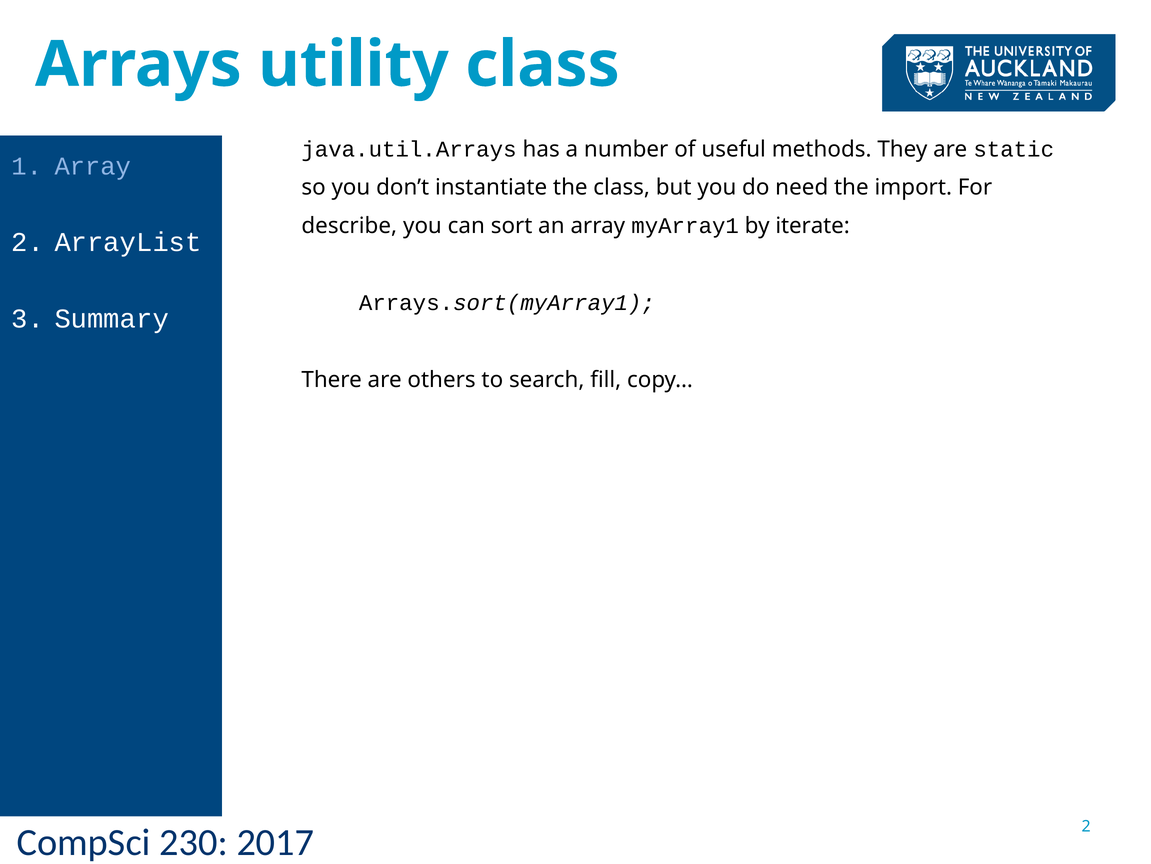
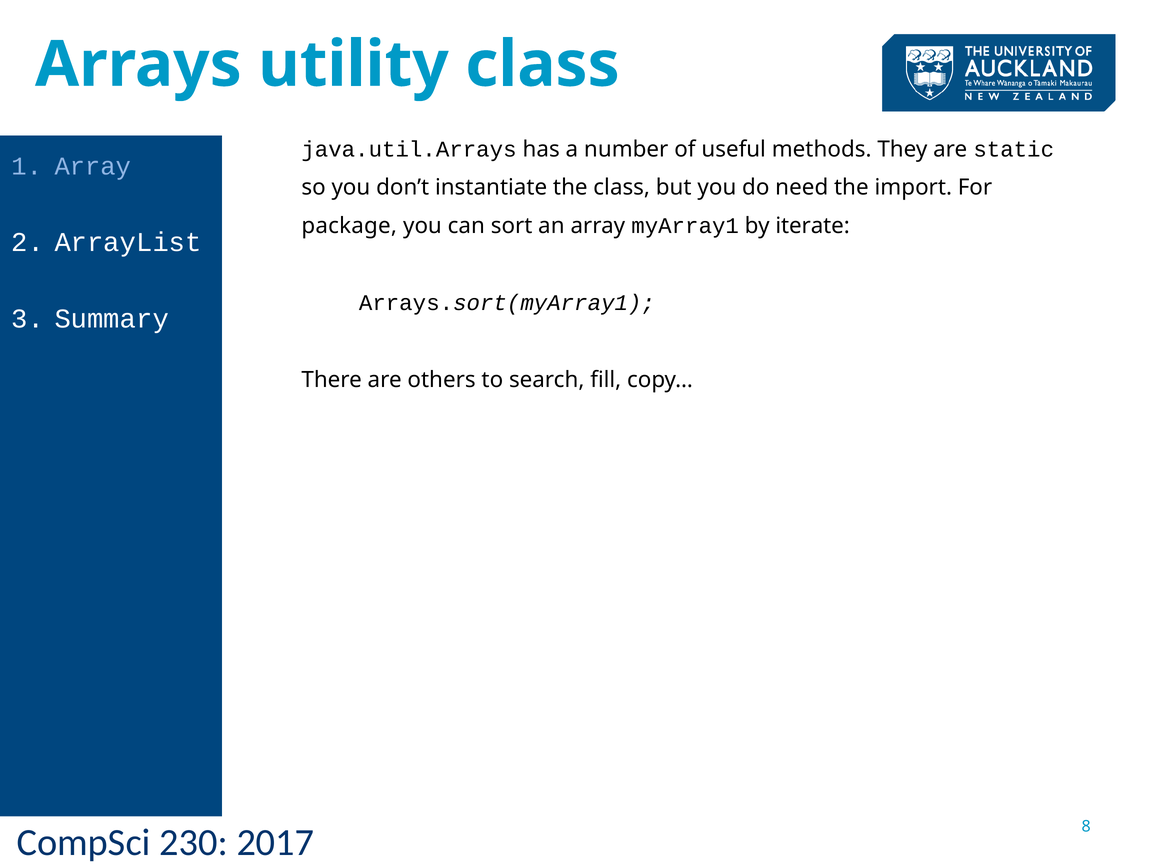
describe: describe -> package (349, 226)
2: 2 -> 8 (1086, 826)
